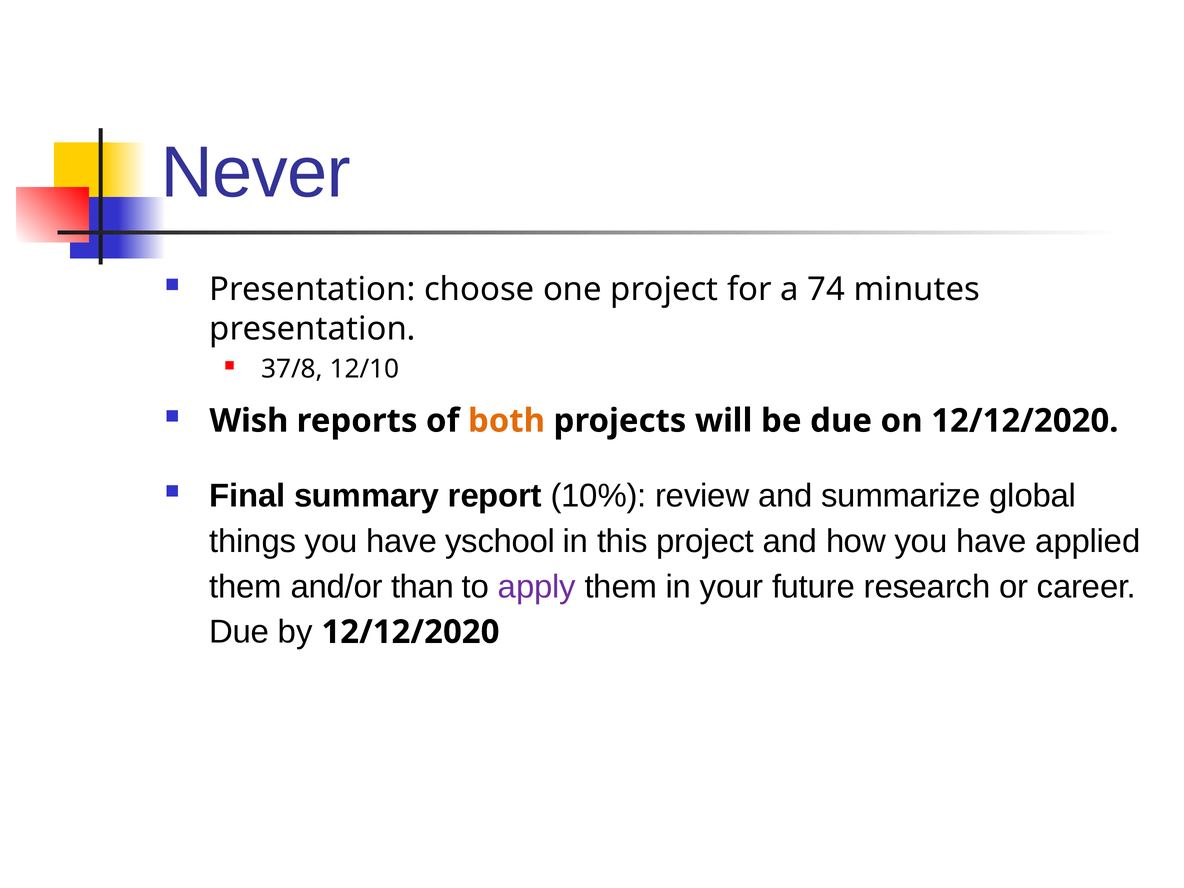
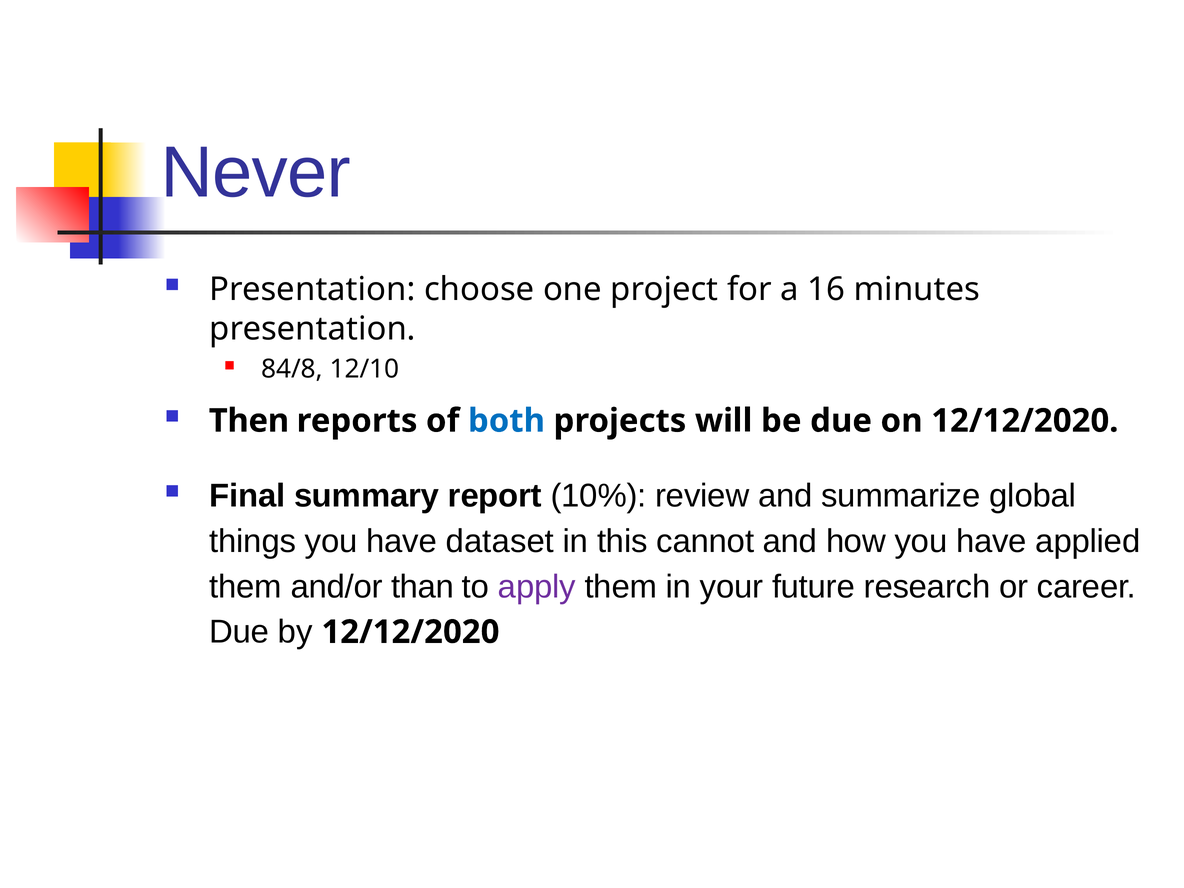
74: 74 -> 16 (826, 289)
37/8: 37/8 -> 84/8 (292, 369)
Wish: Wish -> Then (249, 421)
both colour: orange -> blue (506, 421)
yschool: yschool -> dataset (500, 541)
this project: project -> cannot (705, 541)
